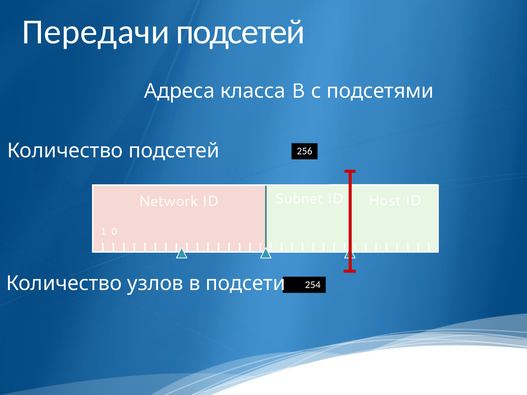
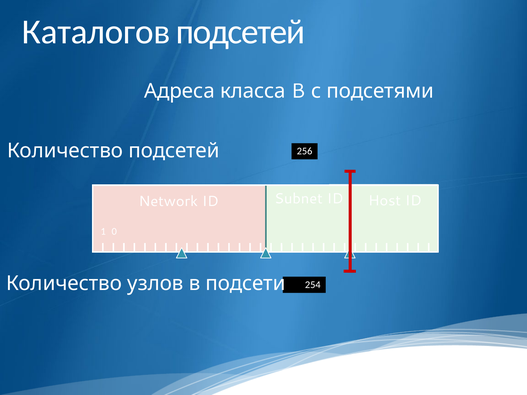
Передачи: Передачи -> Каталогов (96, 32)
